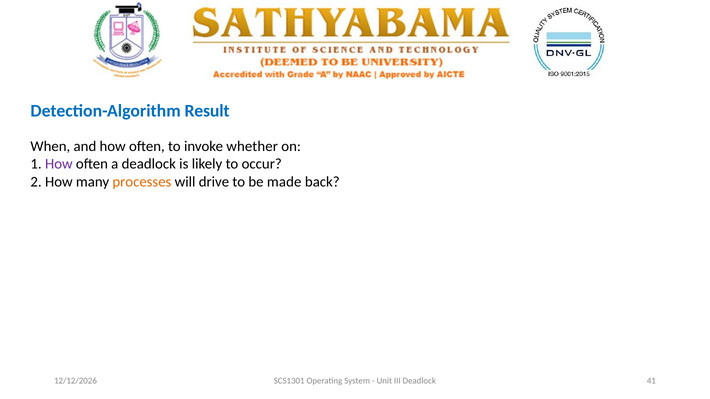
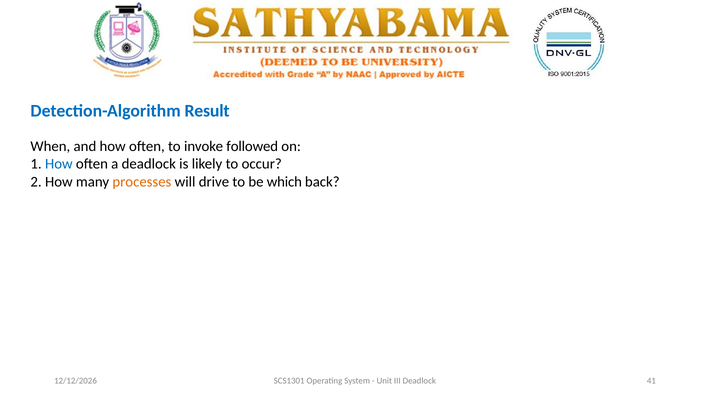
whether: whether -> followed (252, 146)
How colour: purple -> blue (59, 164)
made: made -> which (284, 182)
